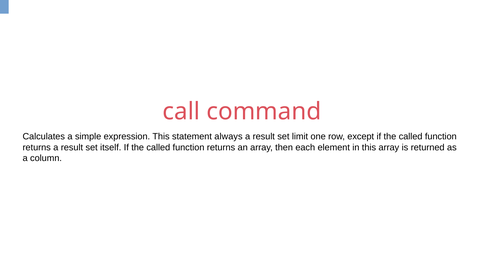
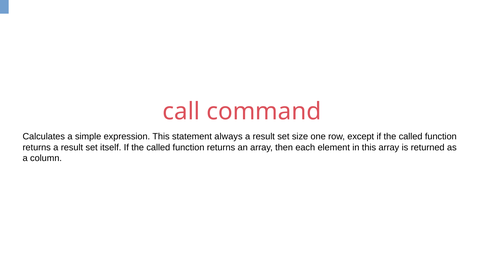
limit: limit -> size (300, 137)
